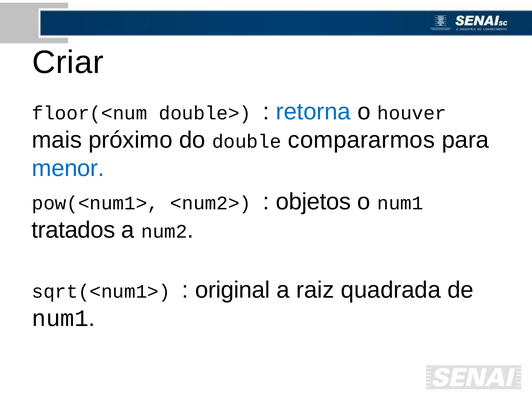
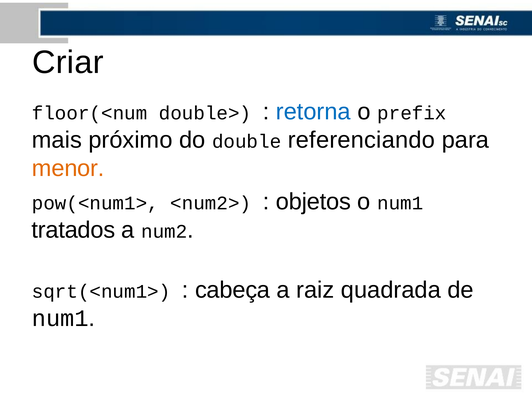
houver: houver -> prefix (412, 113)
compararmos: compararmos -> referenciando (361, 140)
menor colour: blue -> orange (68, 168)
original: original -> cabeça (233, 290)
